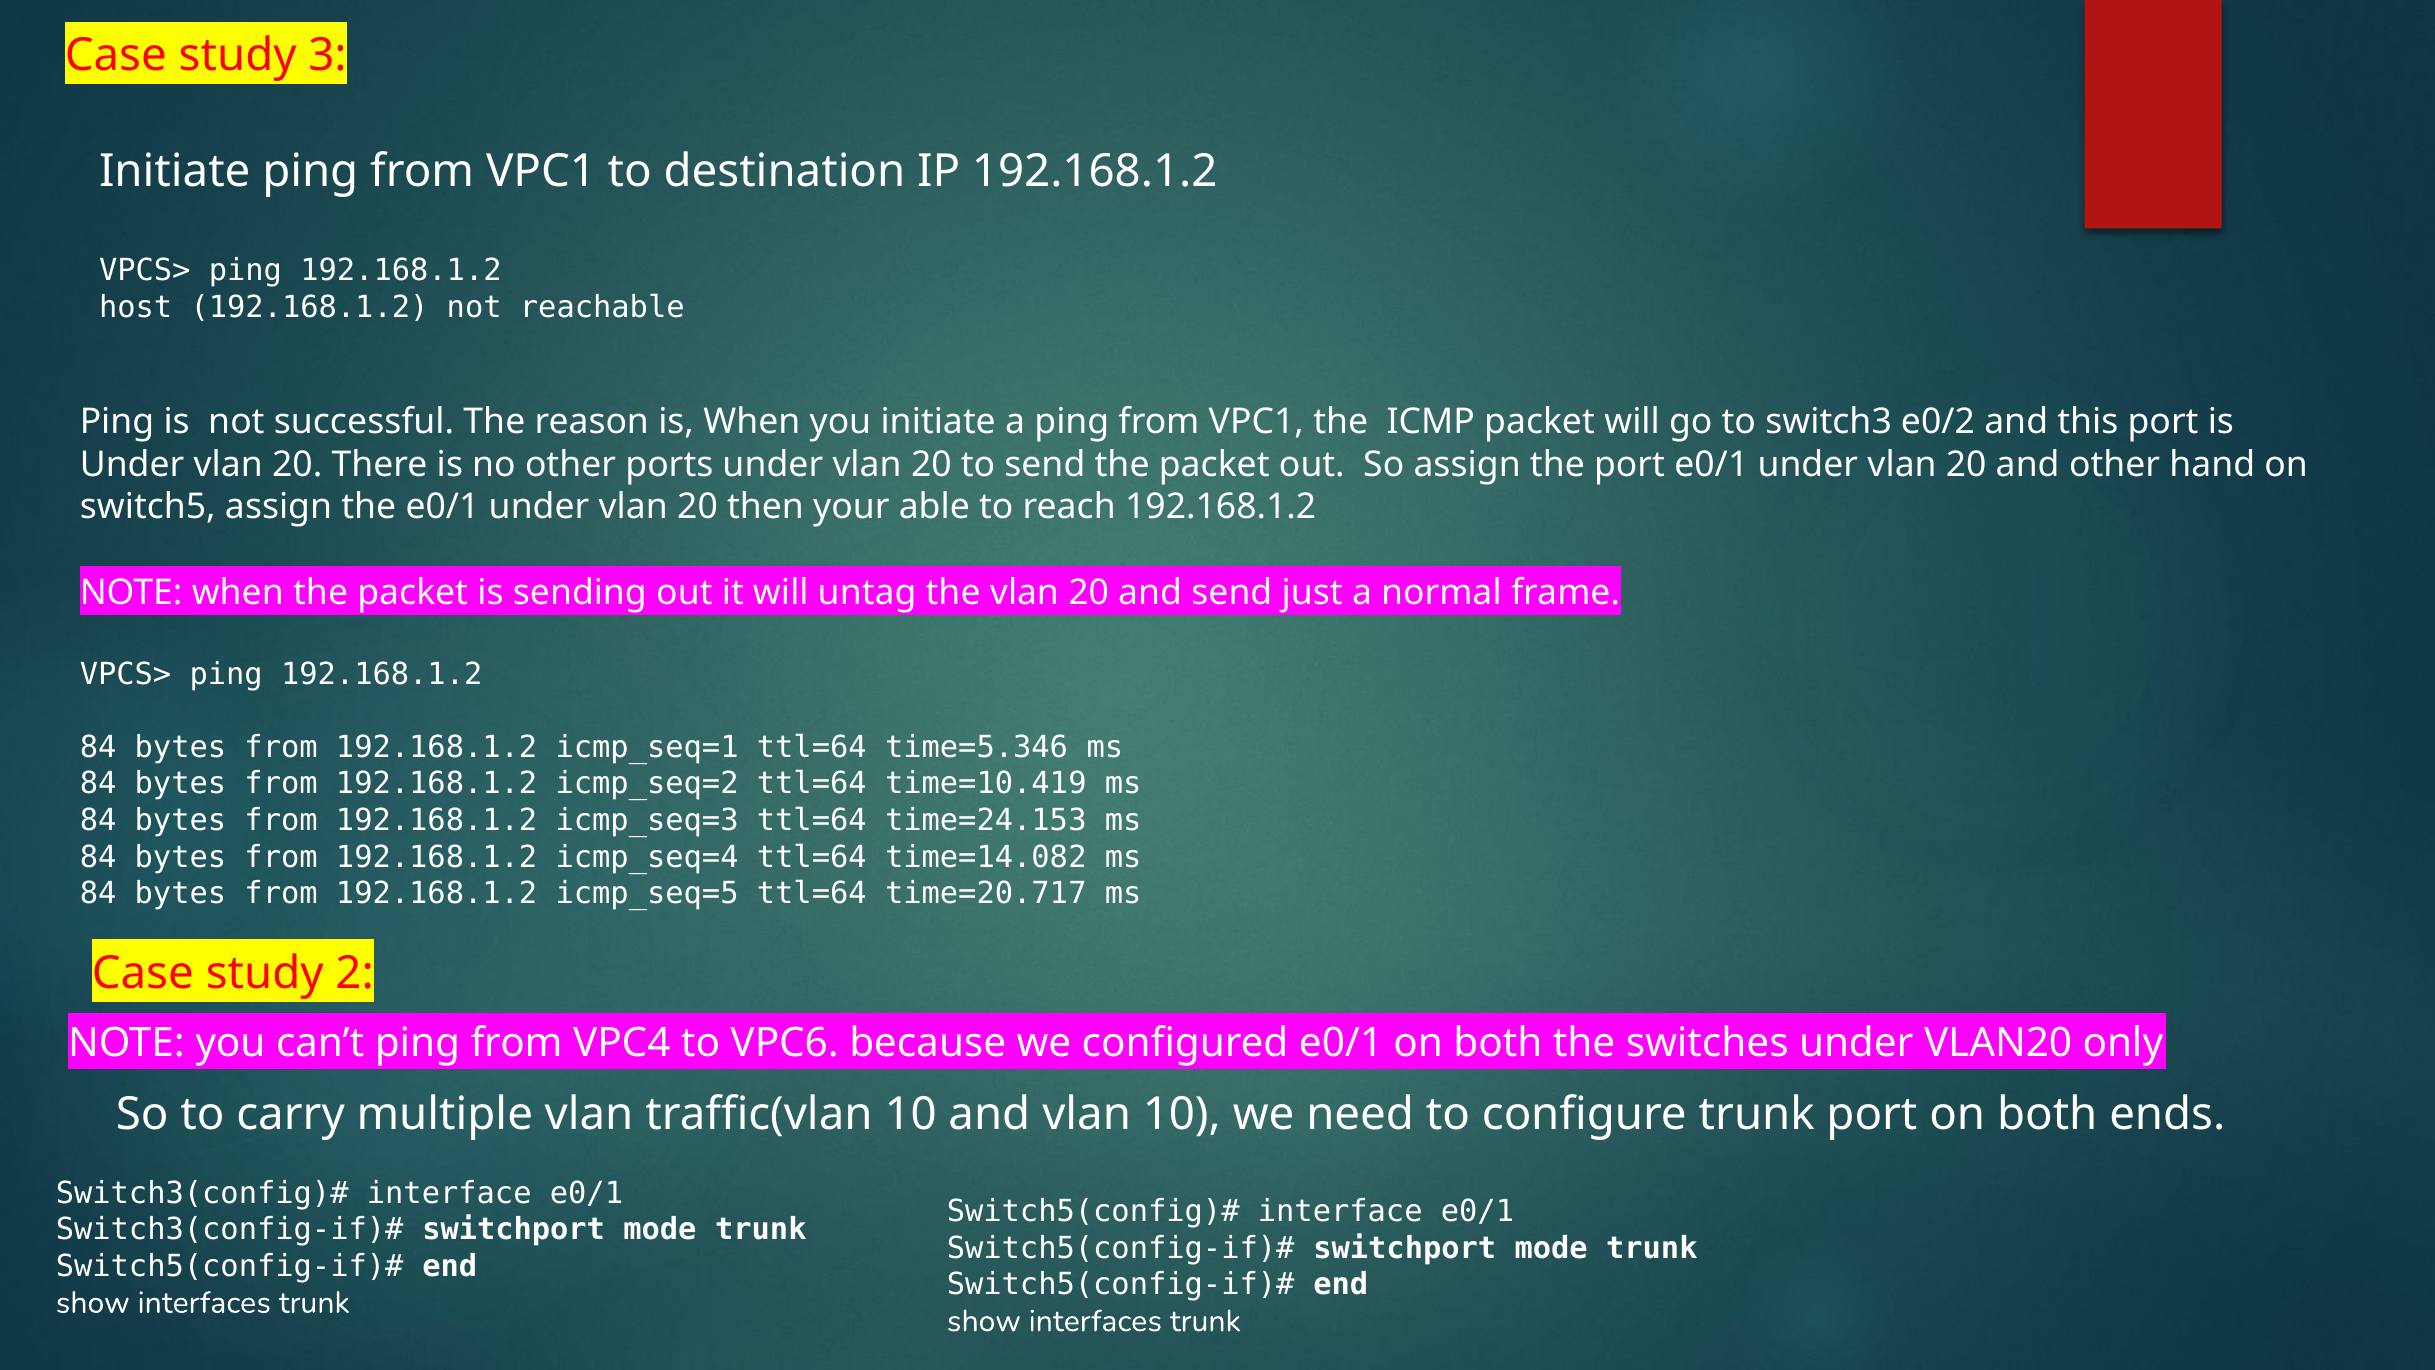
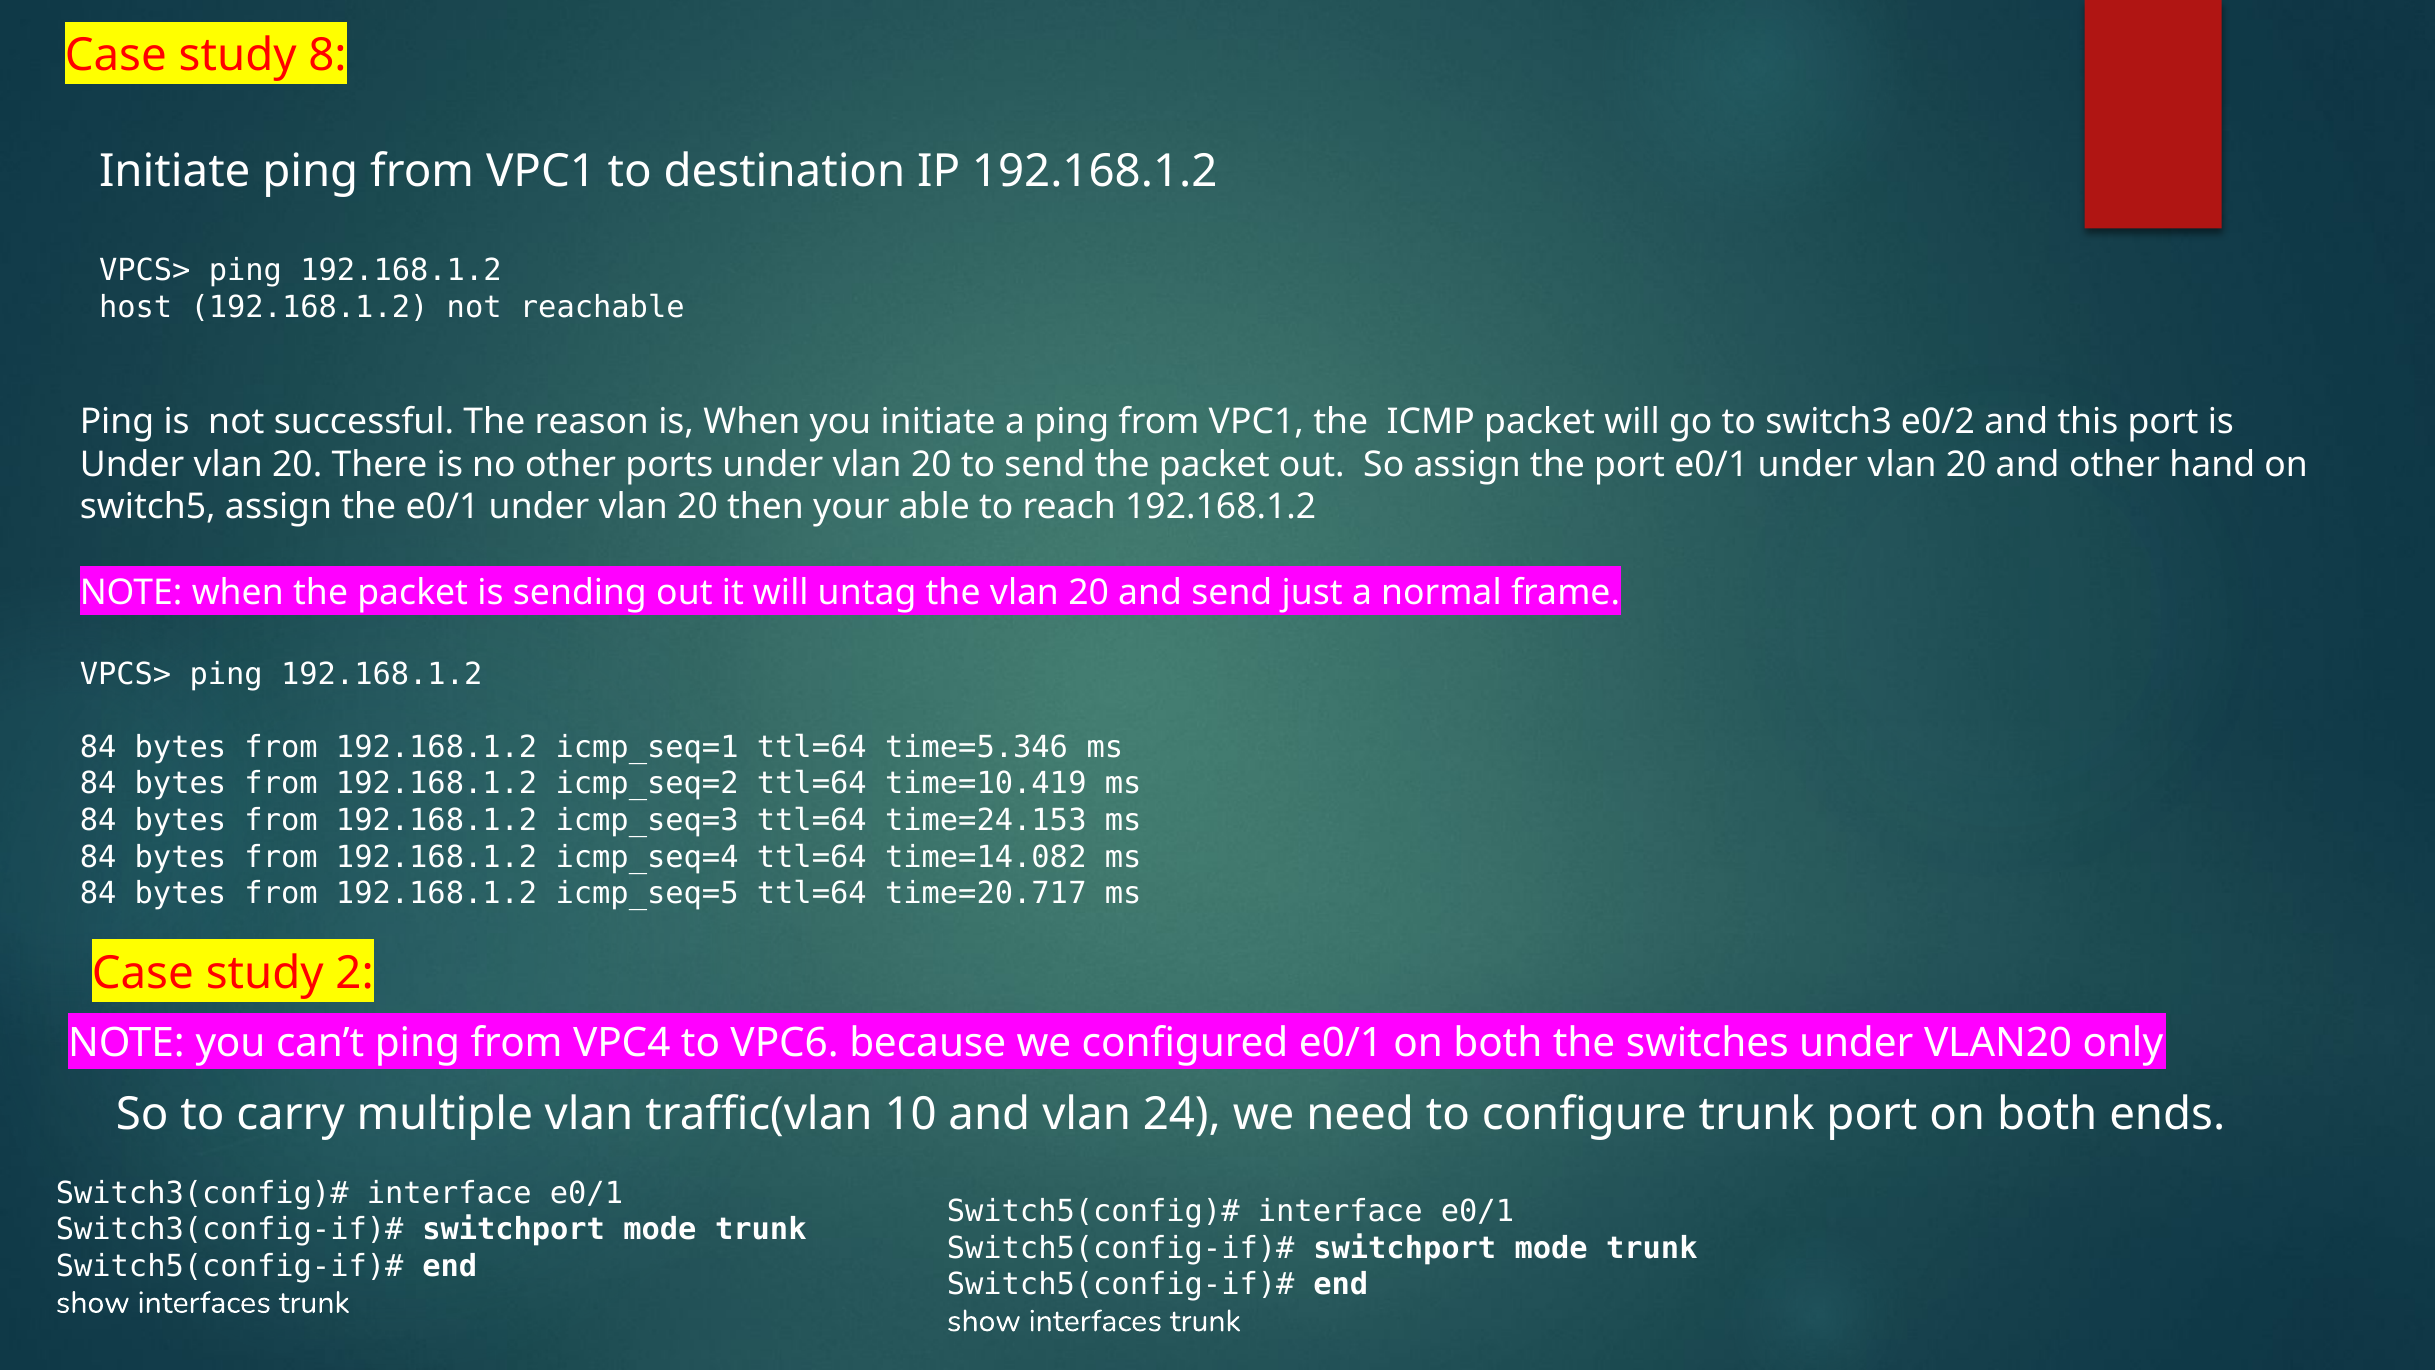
3: 3 -> 8 (328, 55)
vlan 10: 10 -> 24 (1182, 1114)
